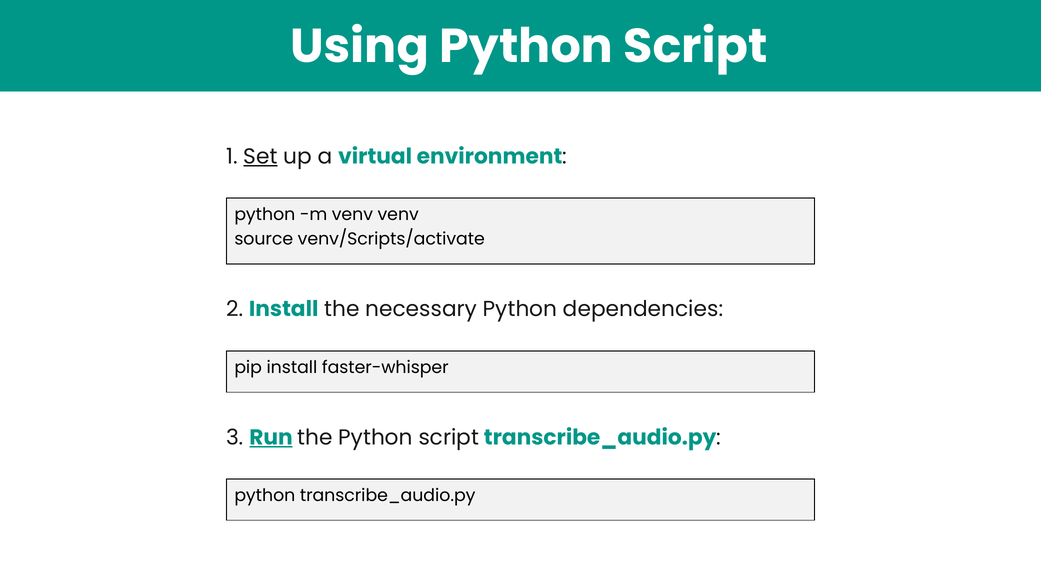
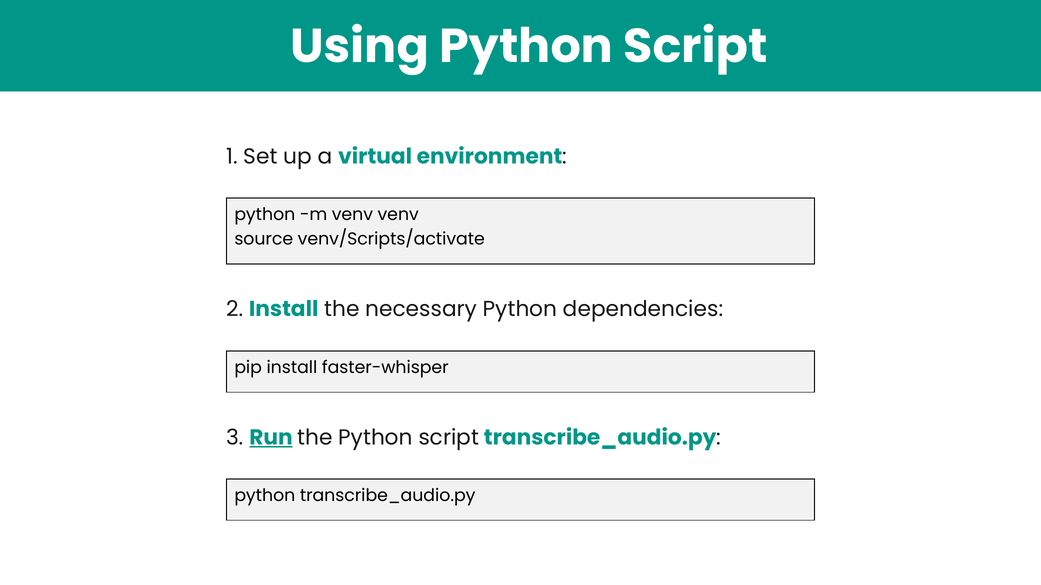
Set underline: present -> none (260, 157)
